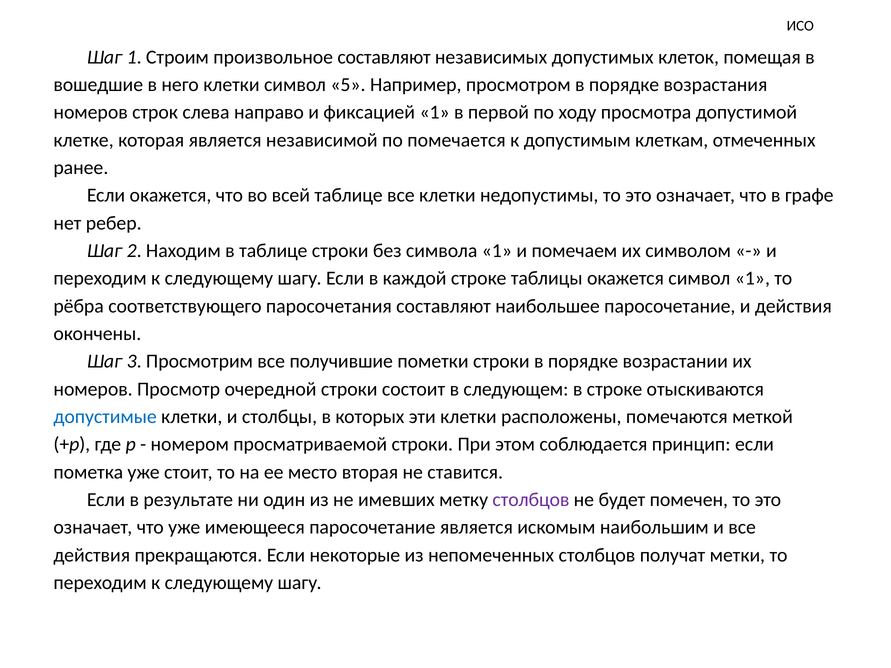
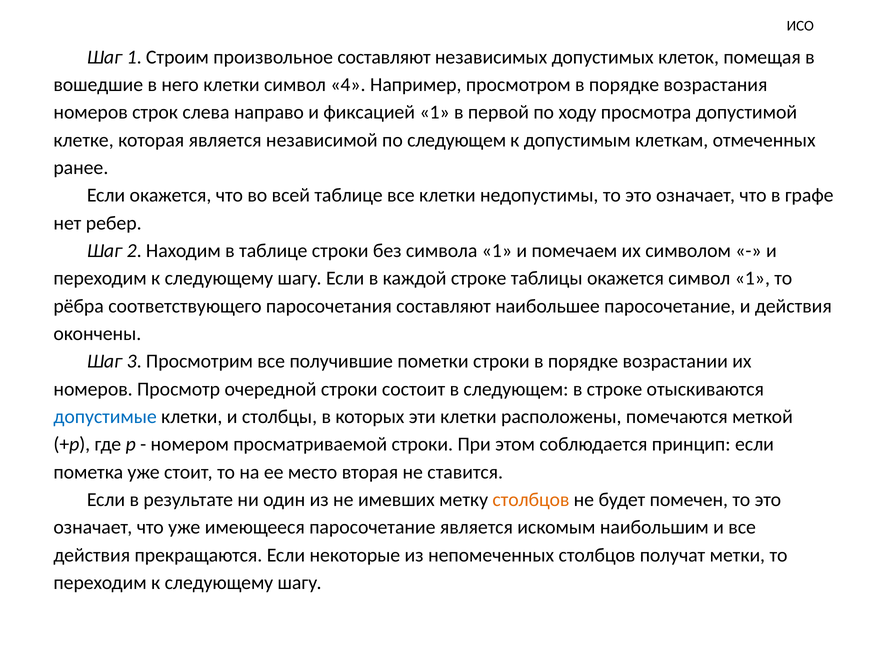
5: 5 -> 4 (348, 85)
по помечается: помечается -> следующем (457, 140)
столбцов colour: purple -> orange (531, 500)
